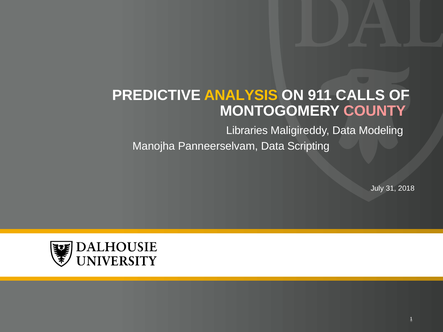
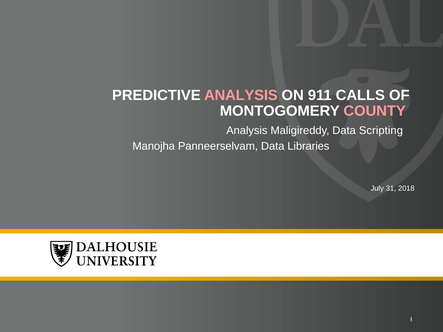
ANALYSIS colour: yellow -> pink (241, 95)
Libraries: Libraries -> Analysis (247, 131)
Modeling: Modeling -> Scripting (381, 131)
Scripting: Scripting -> Libraries (308, 146)
